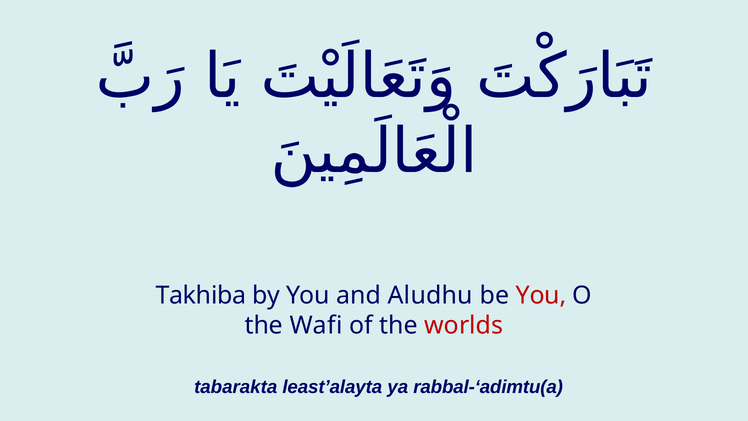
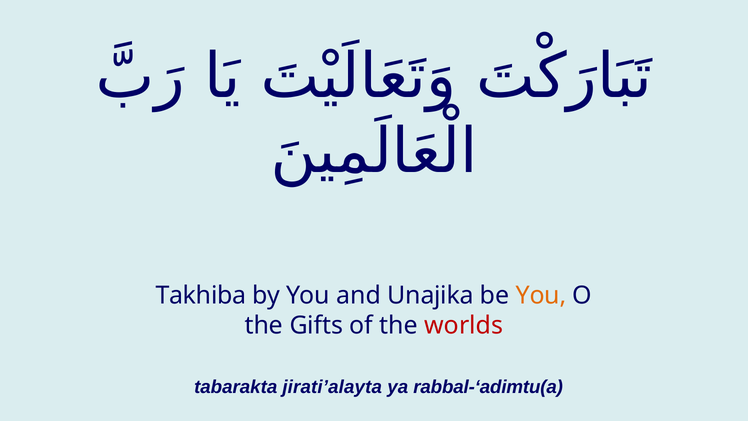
Aludhu: Aludhu -> Unajika (431, 295)
You colour: red -> orange (541, 295)
Wafi: Wafi -> Gifts (316, 325)
least’alayta: least’alayta -> jirati’alayta (332, 387)
